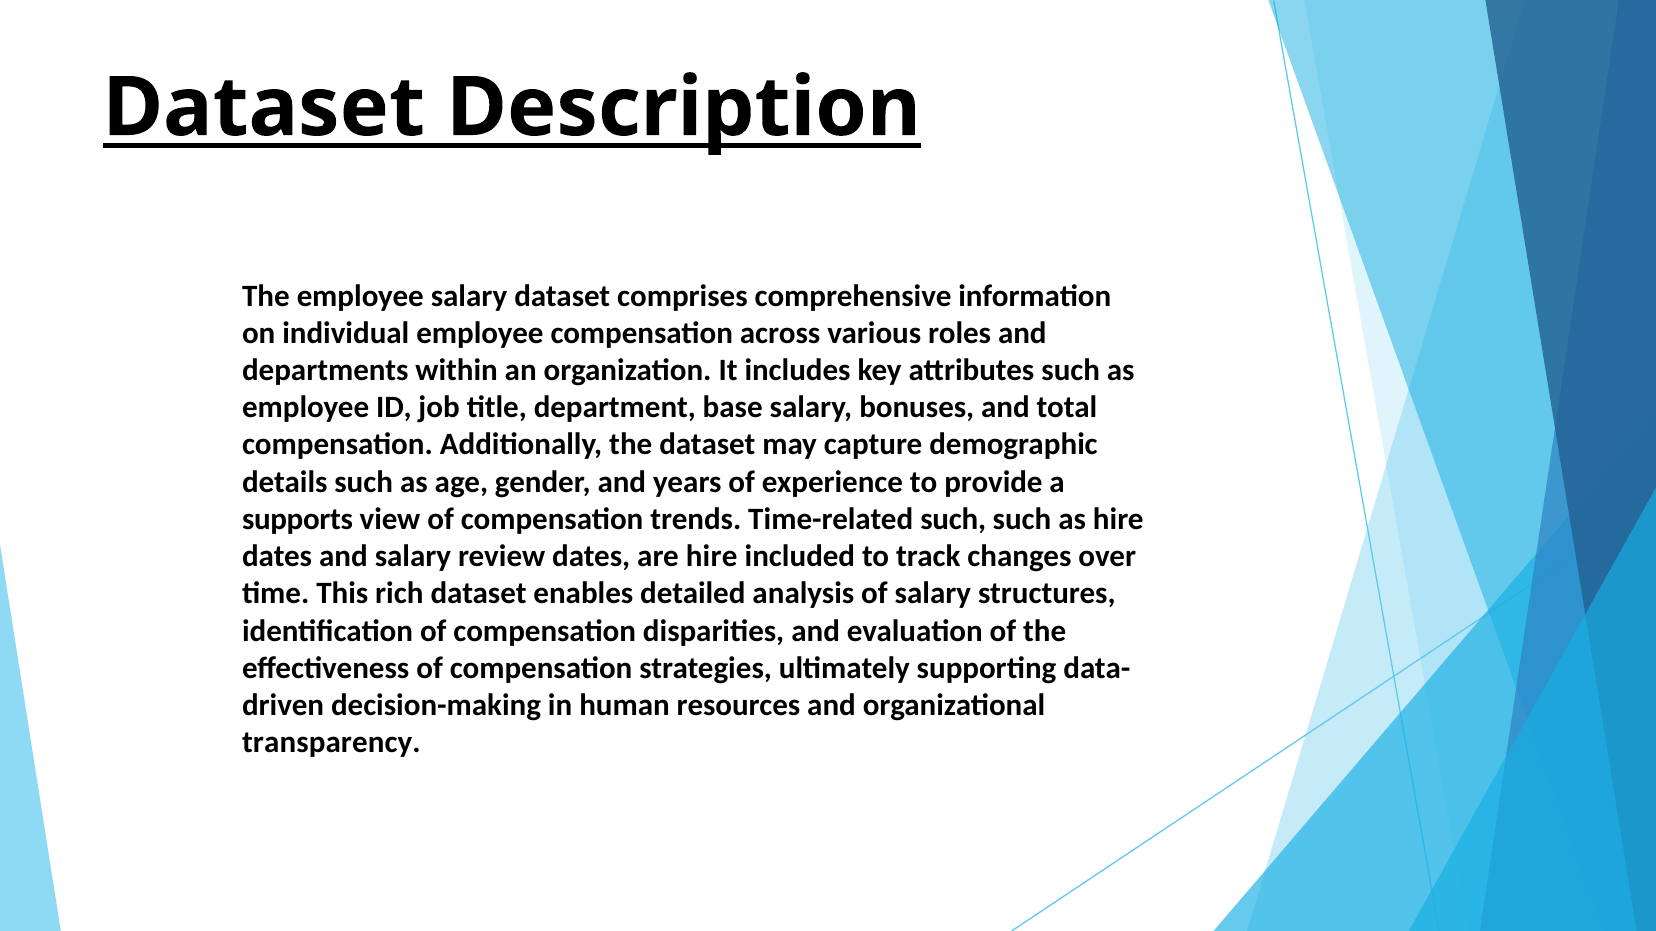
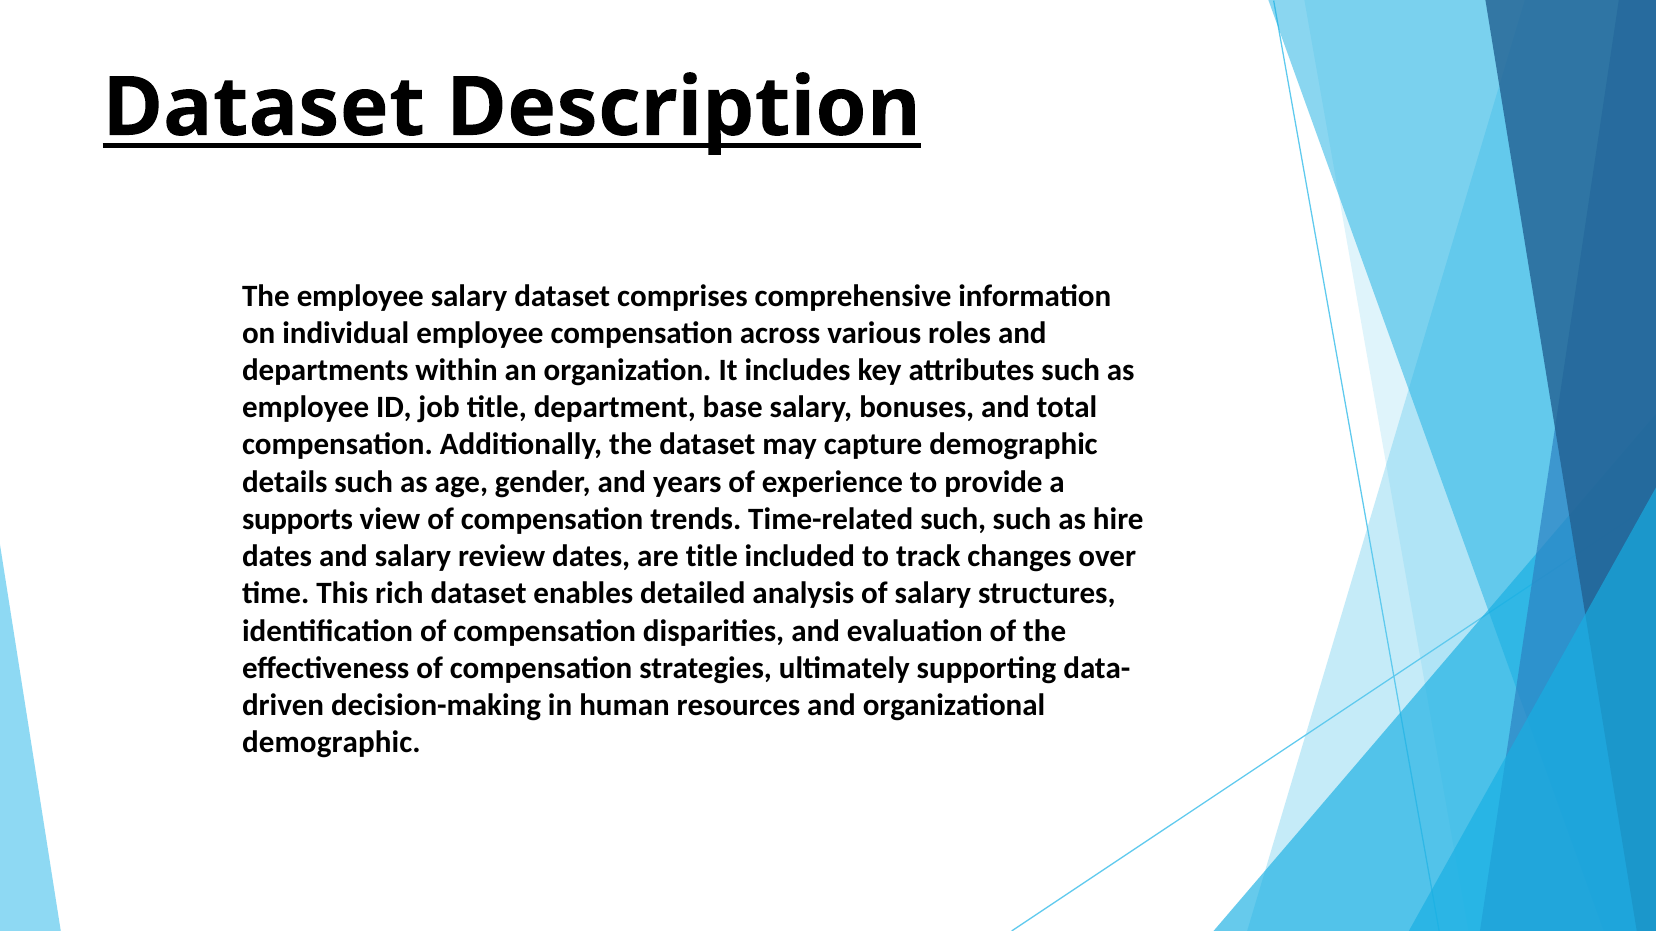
are hire: hire -> title (712, 557)
transparency: transparency -> demographic (331, 743)
